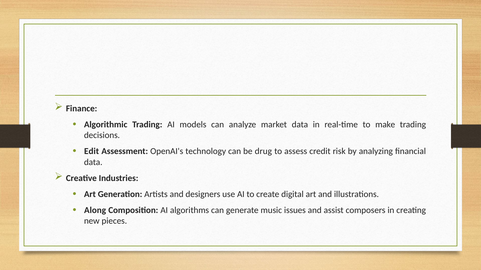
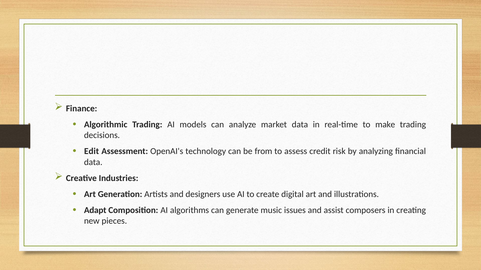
drug: drug -> from (263, 152)
Along: Along -> Adapt (95, 211)
